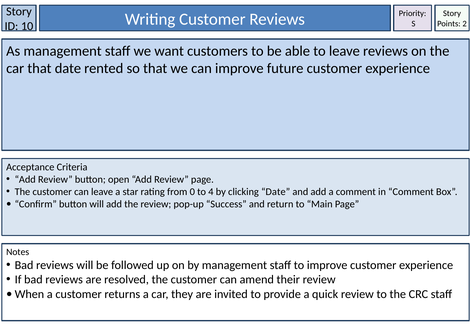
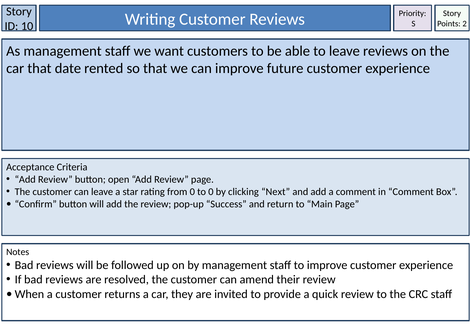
to 4: 4 -> 0 (211, 192)
clicking Date: Date -> Next (276, 192)
